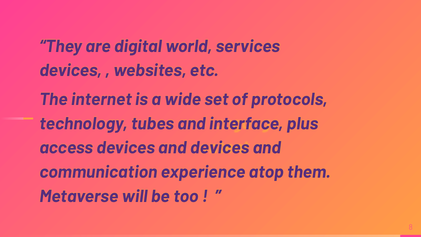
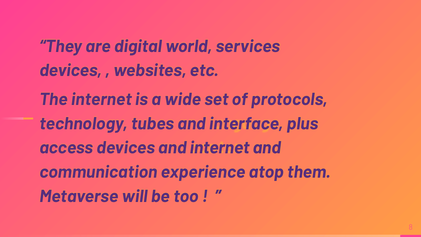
and devices: devices -> internet (220, 148)
